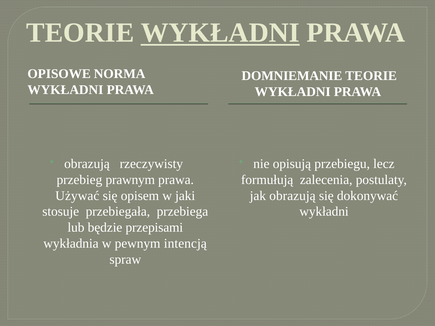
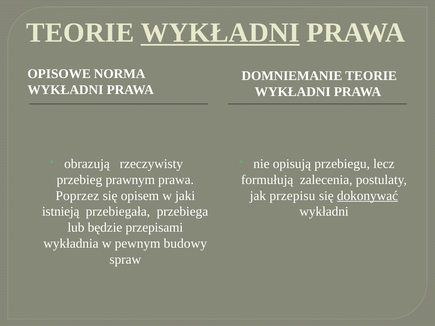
Używać: Używać -> Poprzez (77, 196)
jak obrazują: obrazują -> przepisu (292, 196)
dokonywać underline: none -> present (368, 196)
stosuje: stosuje -> istnieją (61, 212)
intencją: intencją -> budowy (185, 244)
